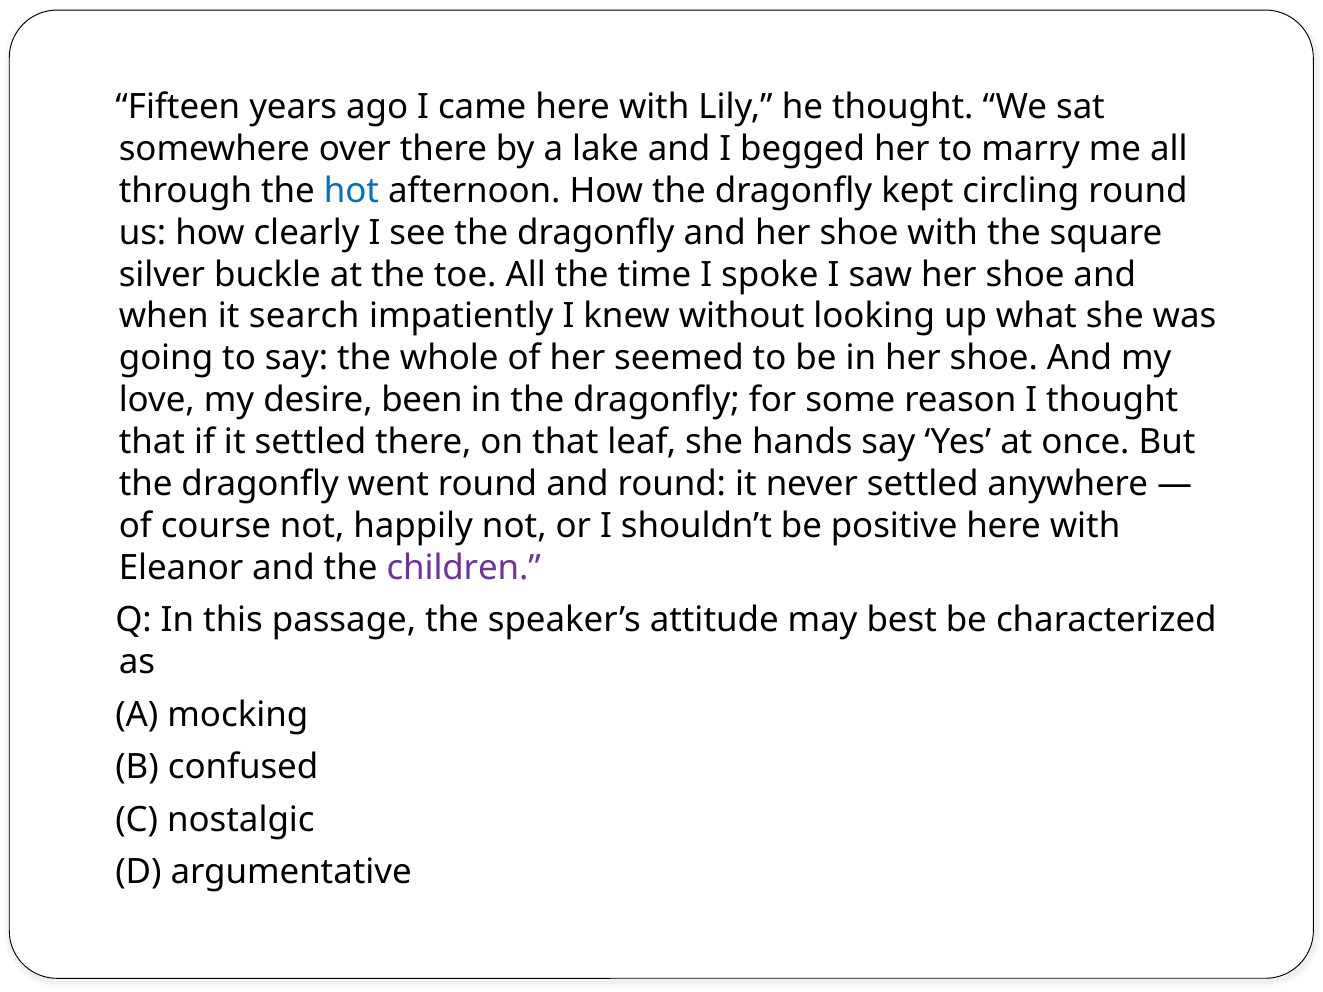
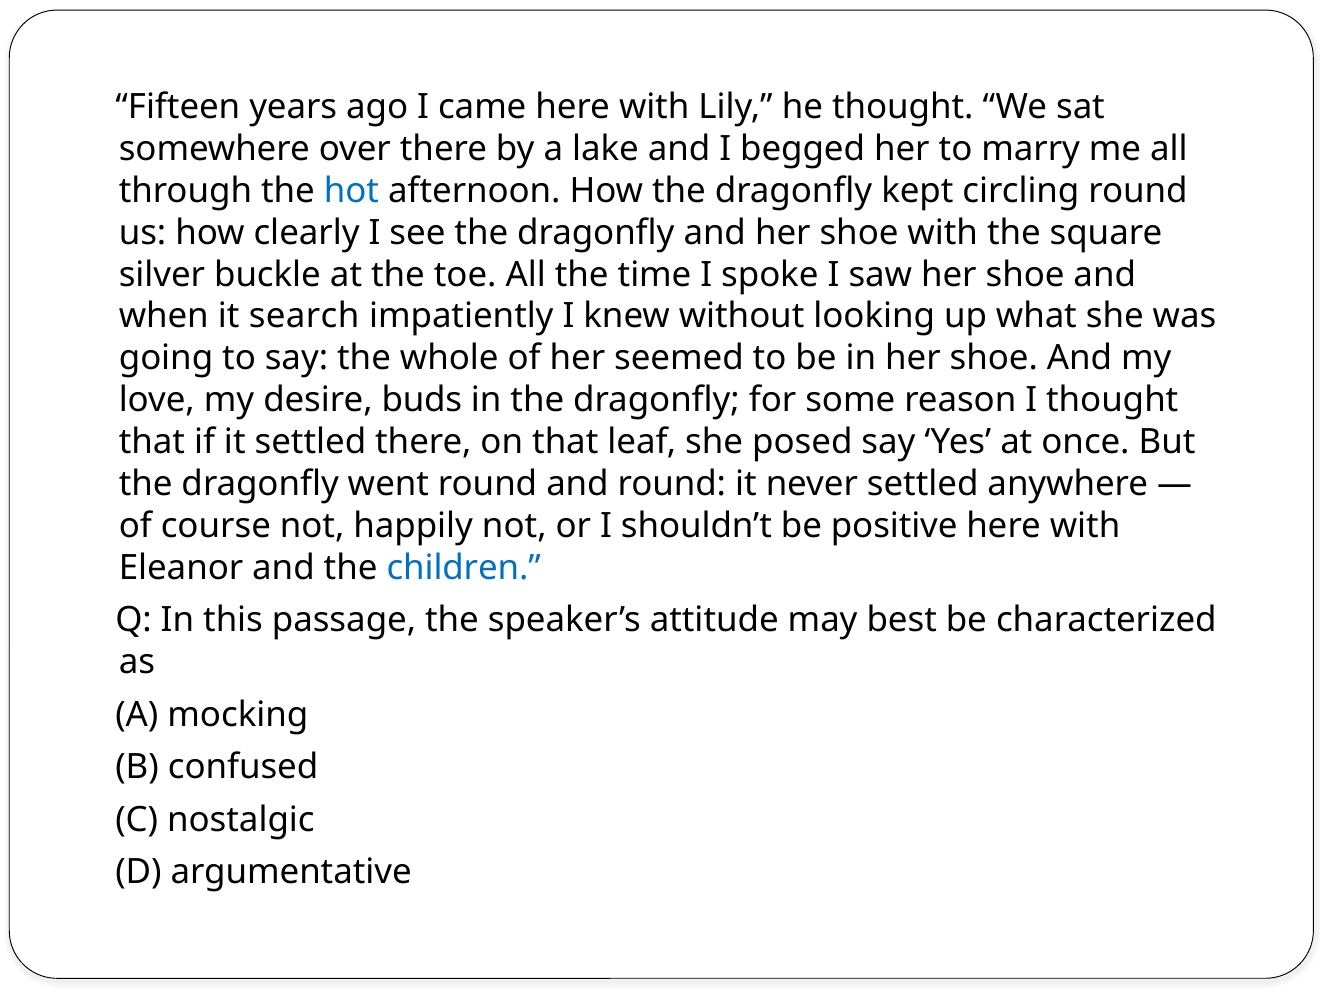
been: been -> buds (422, 400)
hands: hands -> posed (802, 442)
children colour: purple -> blue (464, 568)
